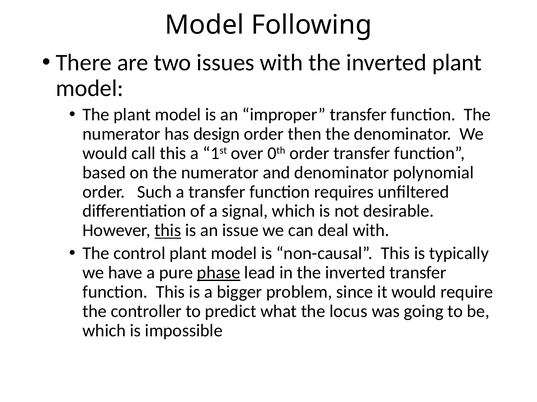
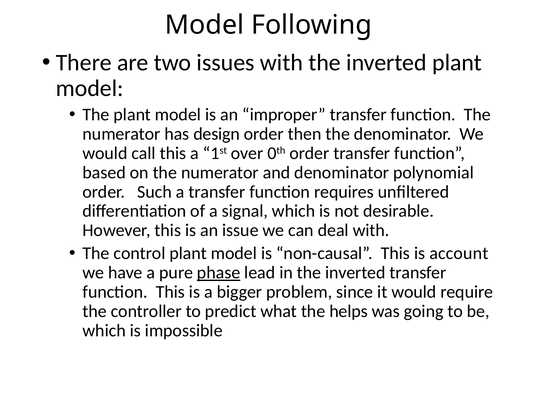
this underline: present -> none (168, 231)
typically: typically -> account (459, 254)
locus: locus -> helps (349, 312)
